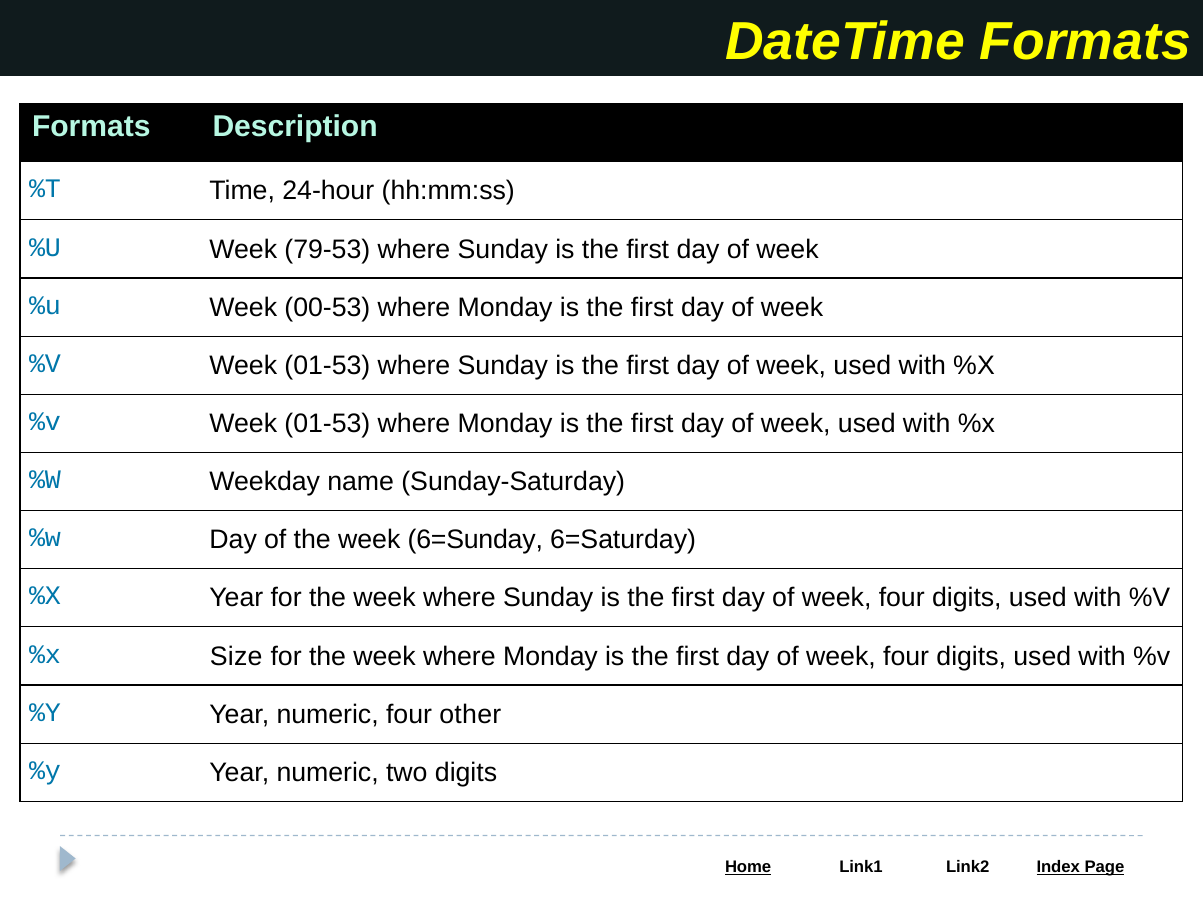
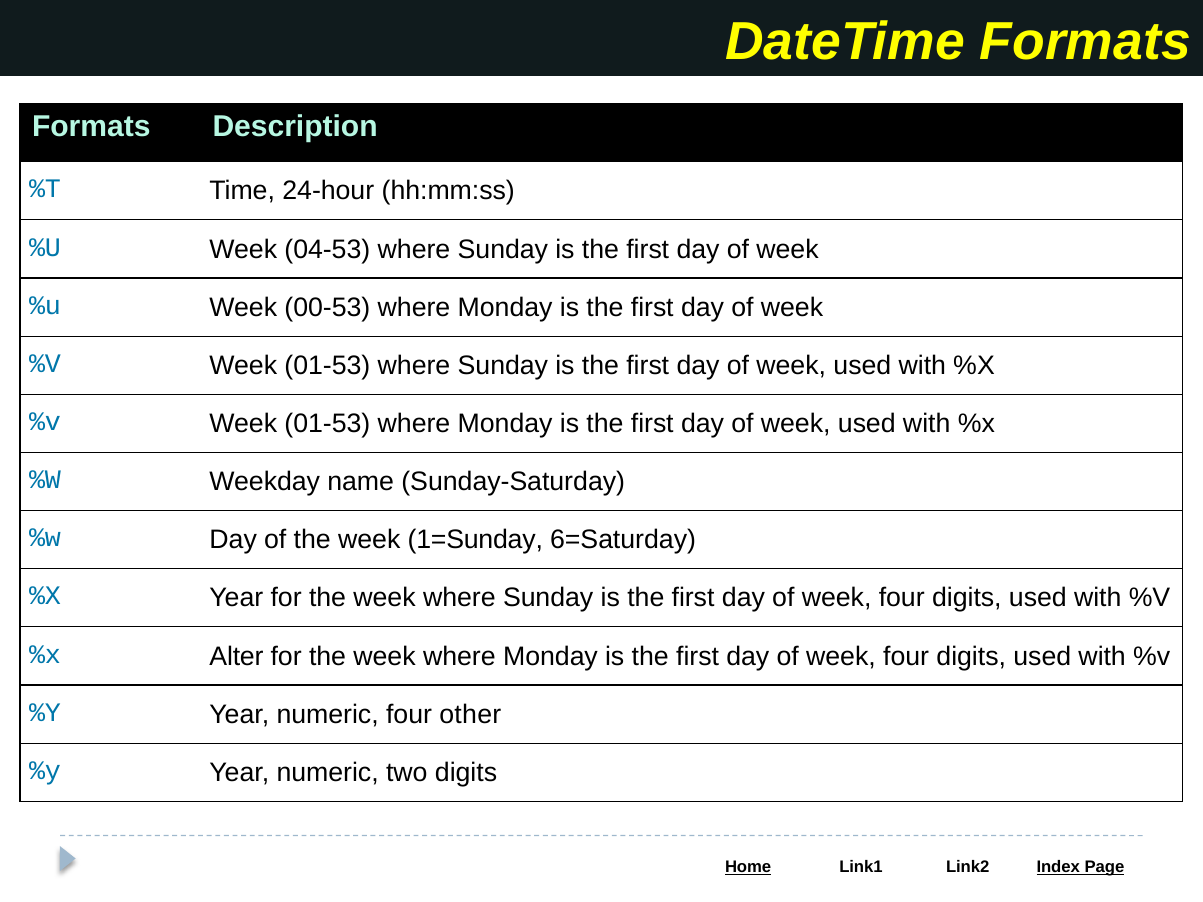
79-53: 79-53 -> 04-53 (327, 249)
6=Sunday: 6=Sunday -> 1=Sunday (475, 540)
Size: Size -> Alter (236, 656)
